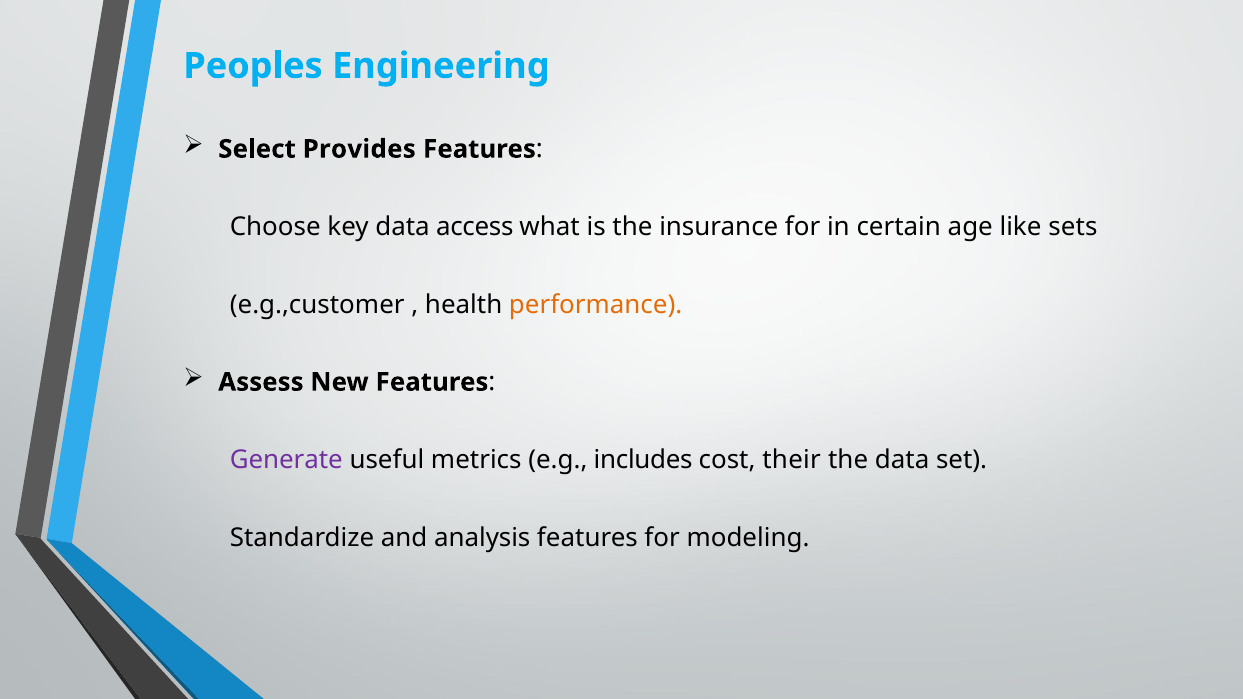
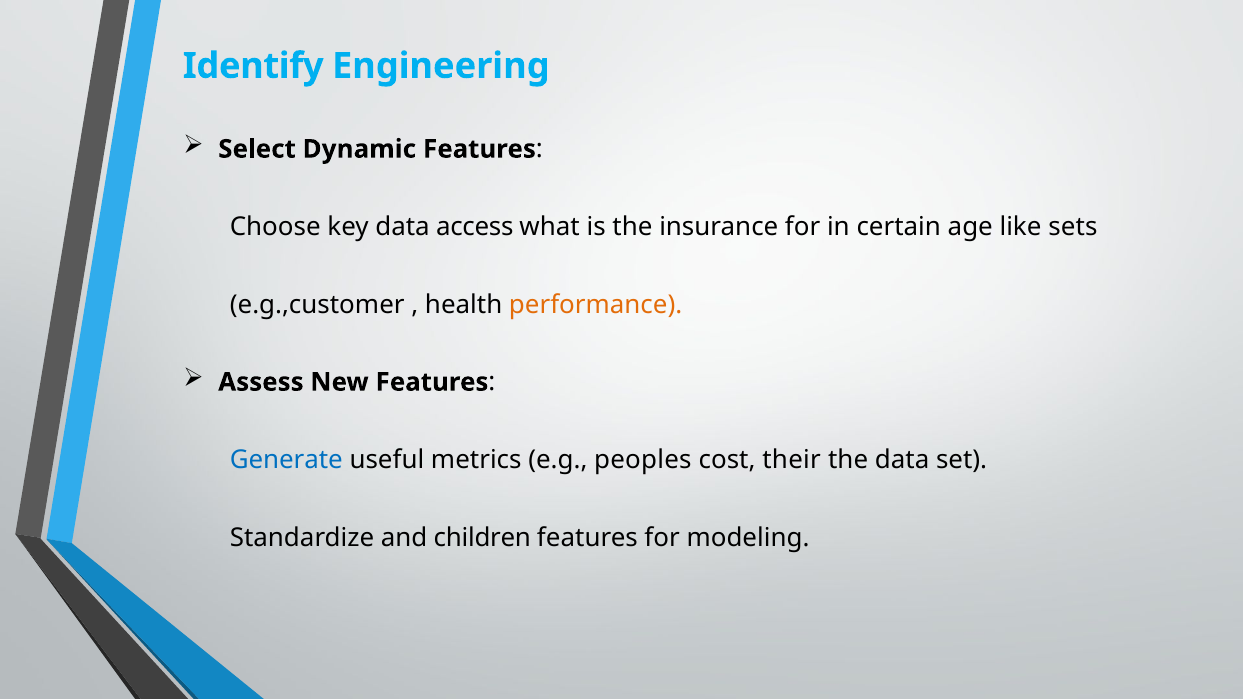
Peoples: Peoples -> Identify (253, 66)
Provides: Provides -> Dynamic (359, 149)
Generate colour: purple -> blue (286, 460)
includes: includes -> peoples (643, 460)
analysis: analysis -> children (482, 538)
